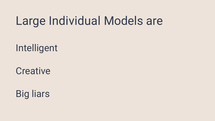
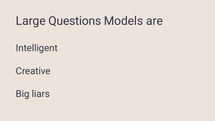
Individual: Individual -> Questions (75, 21)
